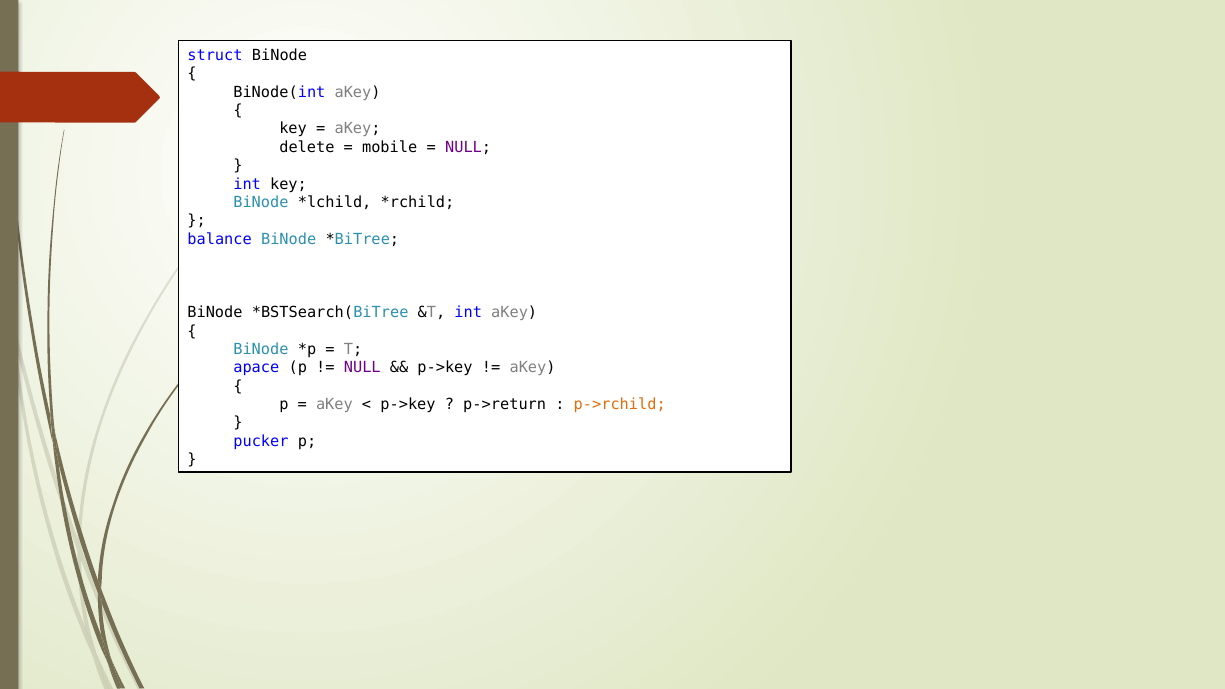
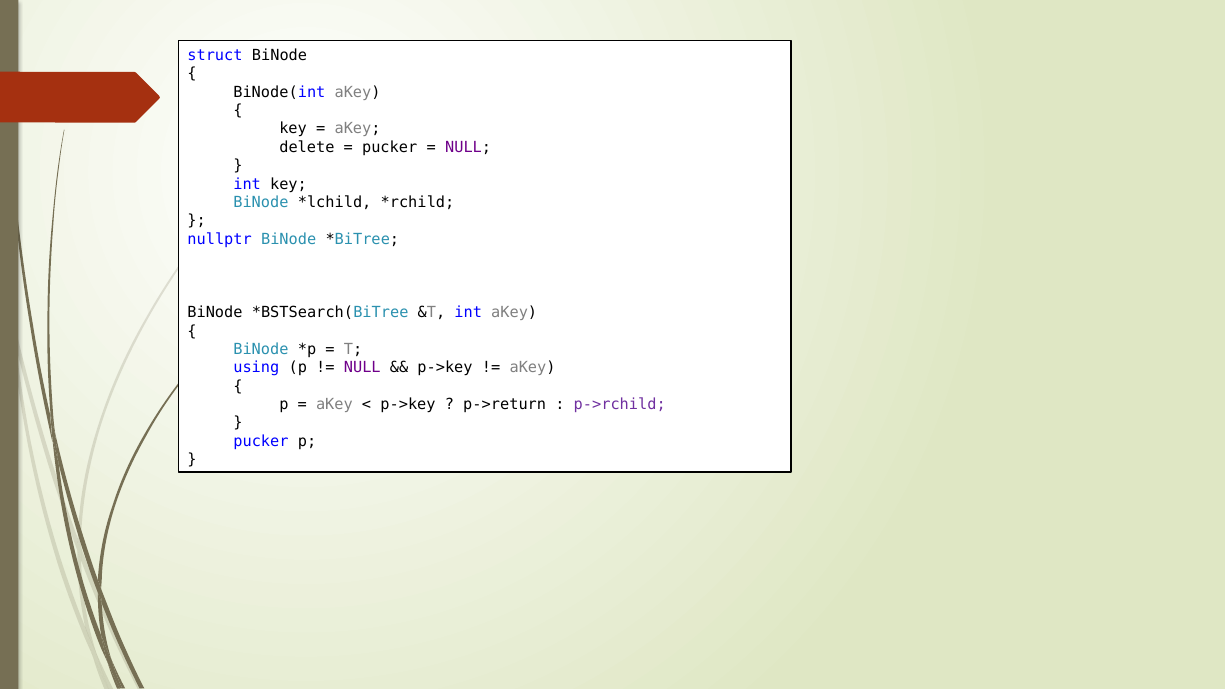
mobile: mobile -> pucker (390, 147)
balance: balance -> nullptr (220, 239)
apace: apace -> using (256, 368)
p->rchild colour: orange -> purple (620, 405)
